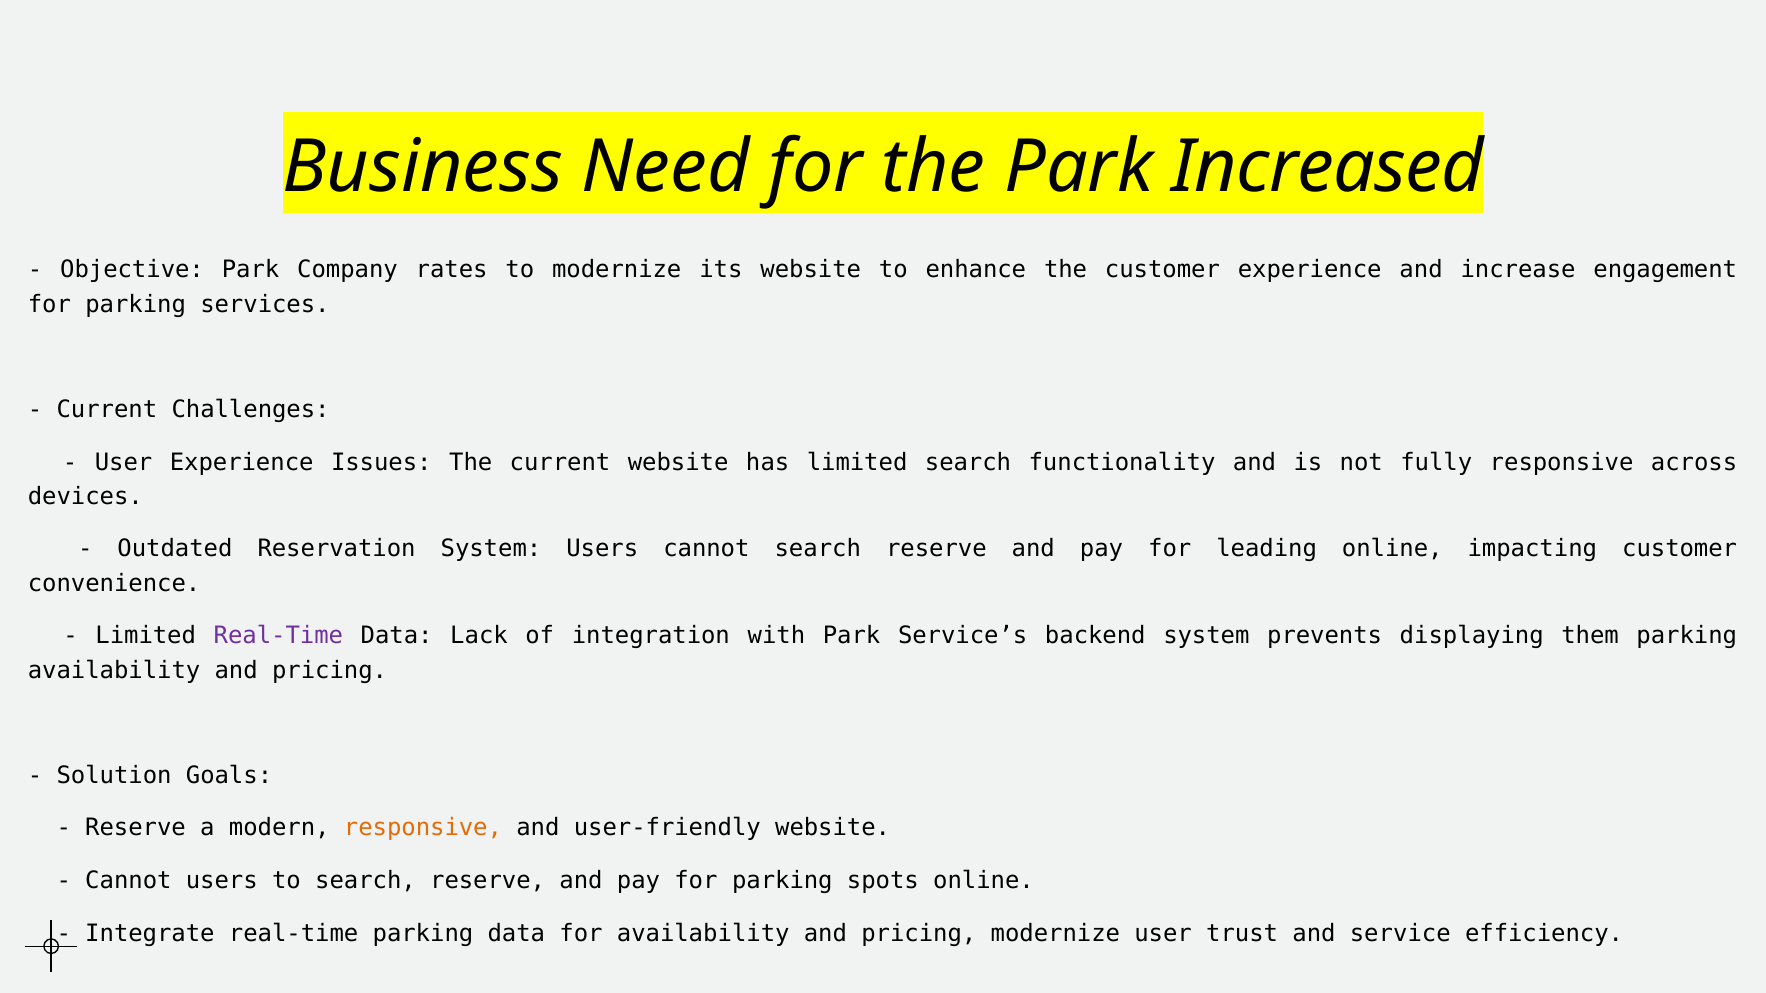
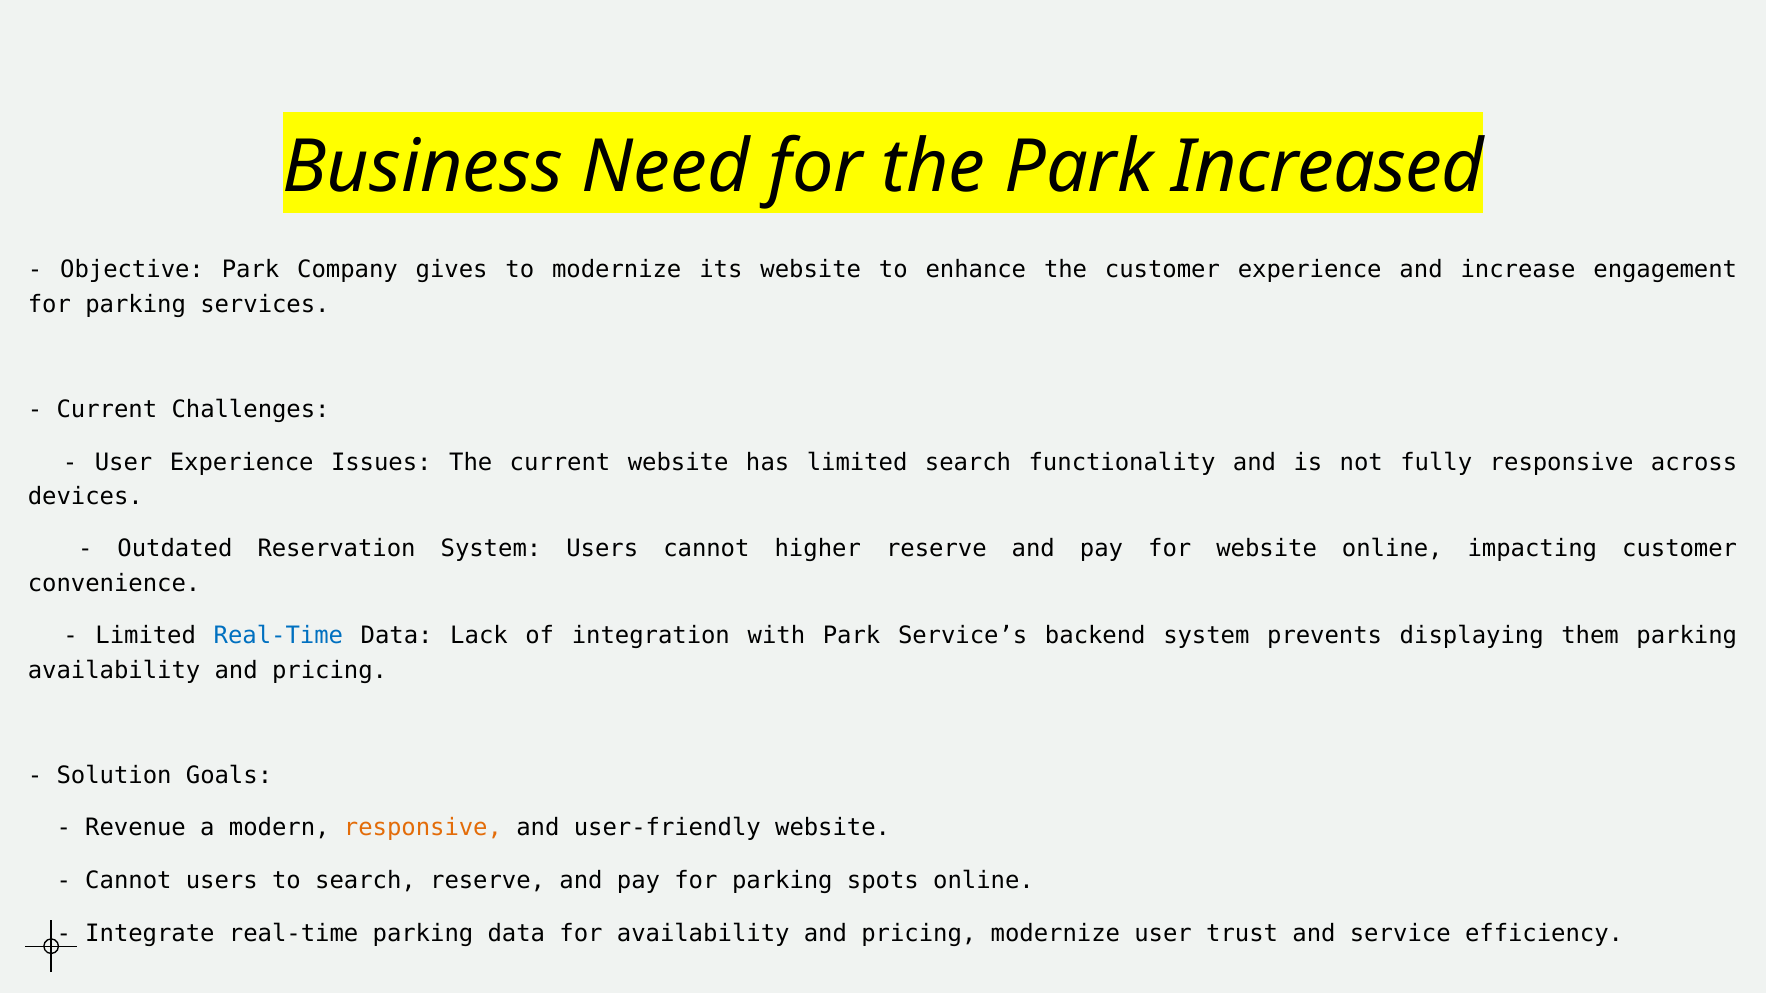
rates: rates -> gives (452, 270)
cannot search: search -> higher (818, 549)
for leading: leading -> website (1267, 549)
Real-Time colour: purple -> blue (278, 636)
Reserve: Reserve -> Revenue (136, 828)
